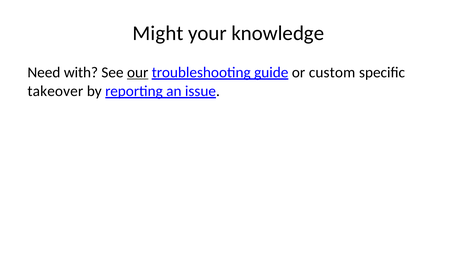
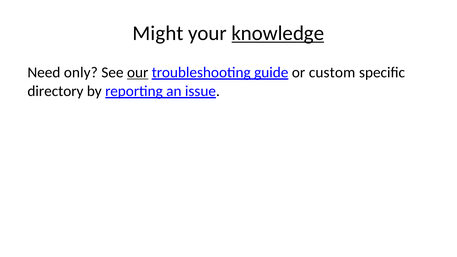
knowledge underline: none -> present (278, 33)
with: with -> only (81, 72)
takeover: takeover -> directory (55, 91)
